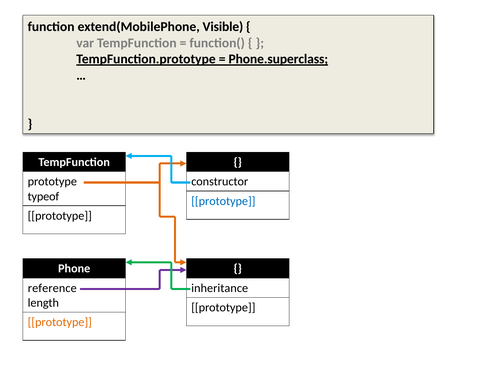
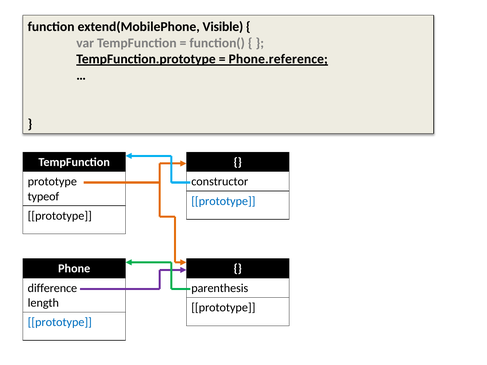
Phone.superclass: Phone.superclass -> Phone.reference (278, 59)
reference: reference -> difference (52, 288)
inheritance: inheritance -> parenthesis (220, 288)
prototype colour: orange -> blue (60, 322)
